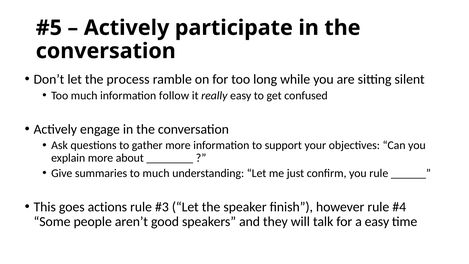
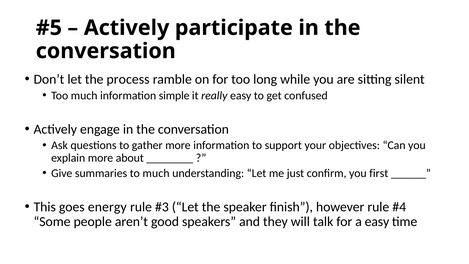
follow: follow -> simple (174, 95)
you rule: rule -> first (379, 173)
actions: actions -> energy (107, 207)
